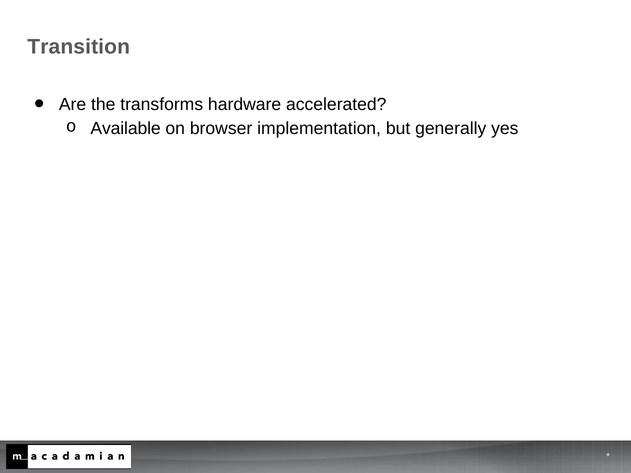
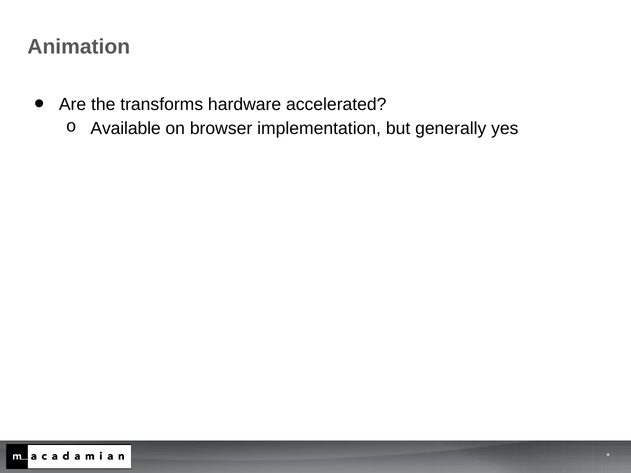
Transition: Transition -> Animation (79, 47)
